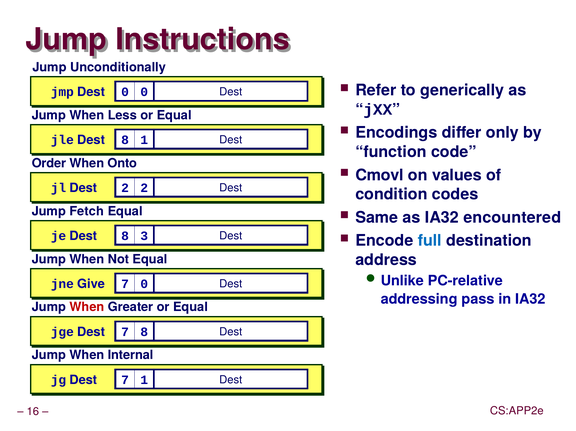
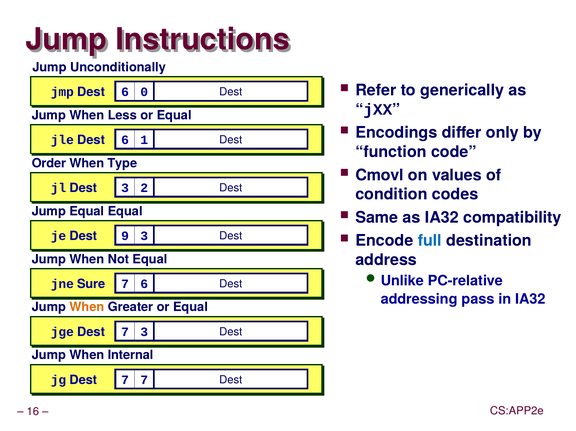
jmp Dest 0: 0 -> 6 (125, 92)
jle Dest 8: 8 -> 6 (125, 140)
Onto: Onto -> Type (122, 163)
Dest 2: 2 -> 3 (125, 188)
Jump Fetch: Fetch -> Equal (87, 212)
encountered: encountered -> compatibility (512, 218)
je Dest 8: 8 -> 9 (125, 236)
Give: Give -> Sure (91, 284)
7 0: 0 -> 6 (144, 284)
When colour: red -> orange (87, 308)
7 8: 8 -> 3 (144, 333)
7 1: 1 -> 7 (144, 381)
